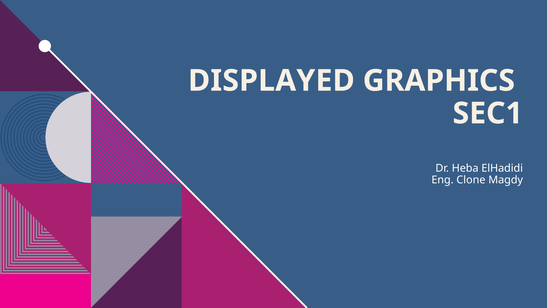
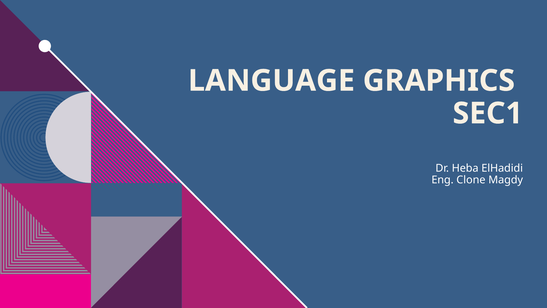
DISPLAYED: DISPLAYED -> LANGUAGE (271, 81)
